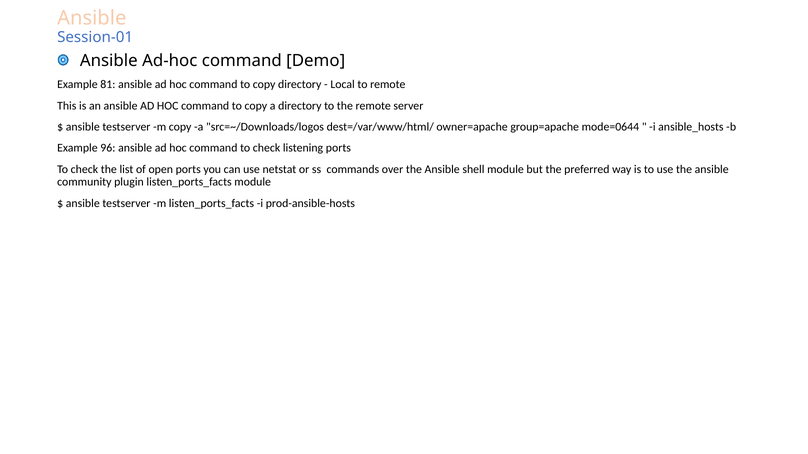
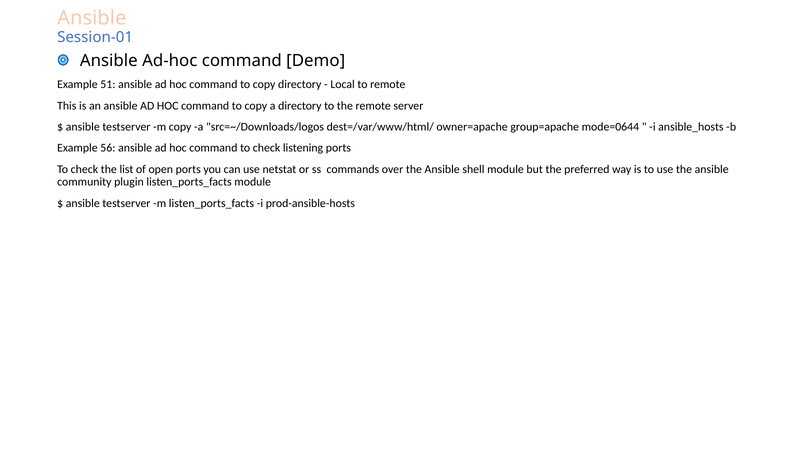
81: 81 -> 51 (108, 85)
96: 96 -> 56 (108, 148)
